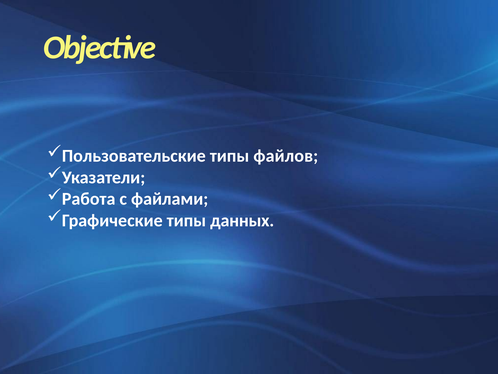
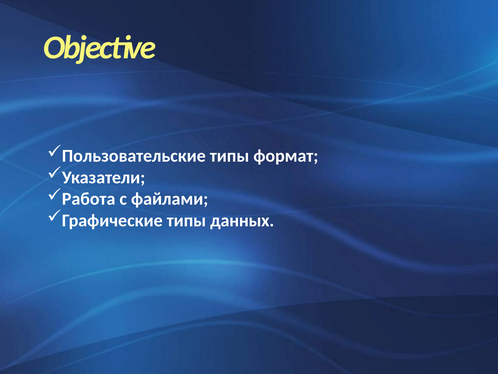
файлов: файлов -> формат (286, 156)
